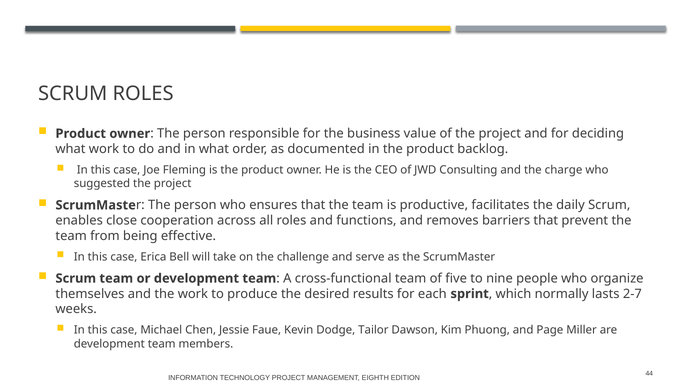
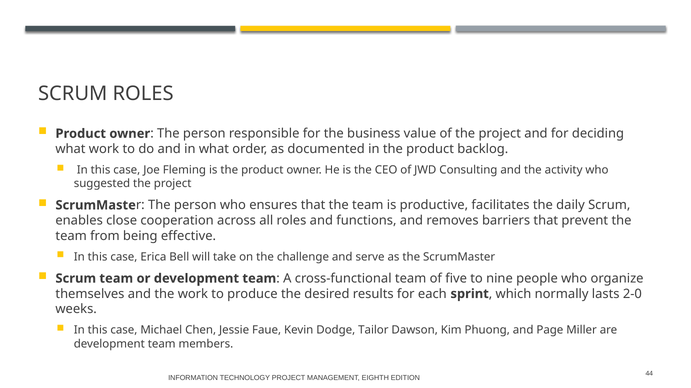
charge: charge -> activity (564, 170)
2-7: 2-7 -> 2-0 (632, 294)
